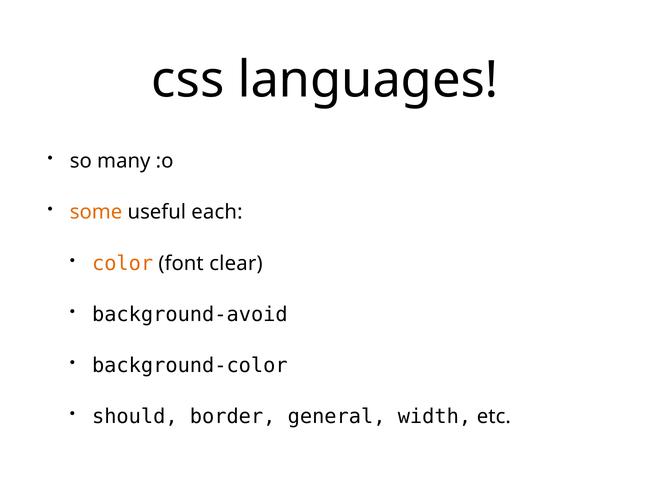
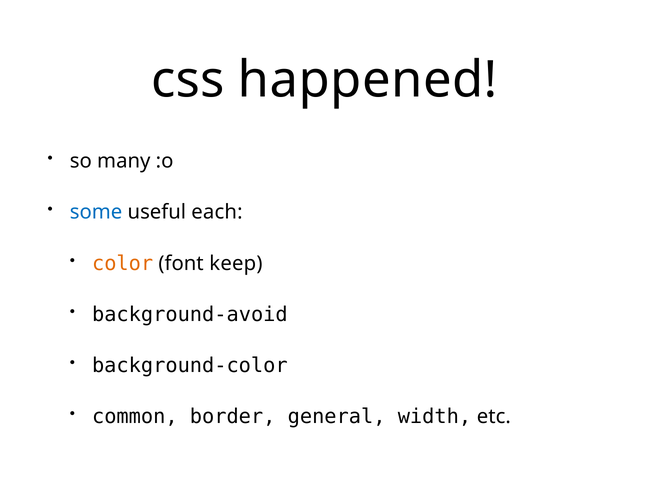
languages: languages -> happened (368, 80)
some colour: orange -> blue (96, 212)
clear: clear -> keep (236, 263)
should: should -> common (135, 416)
